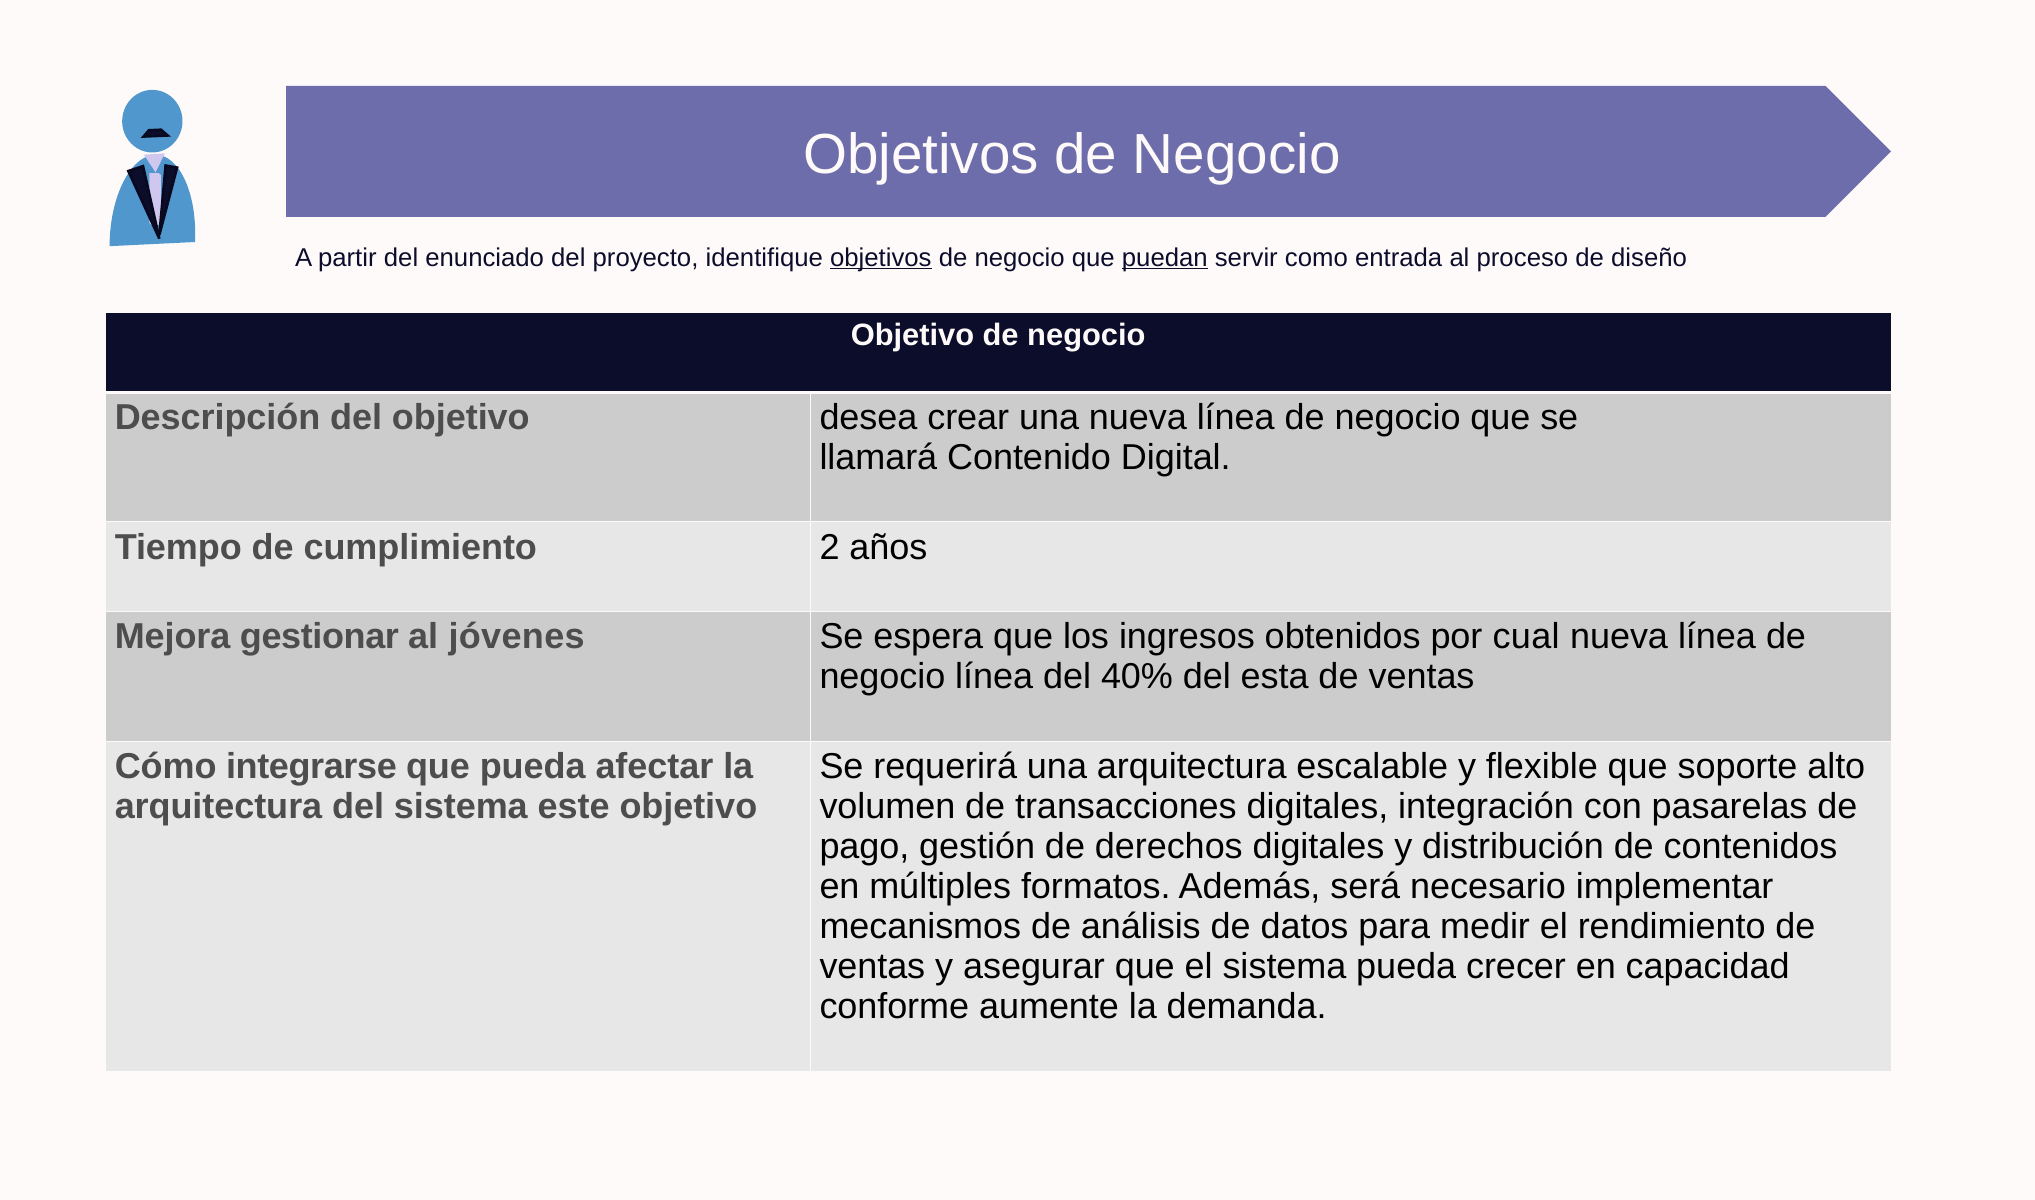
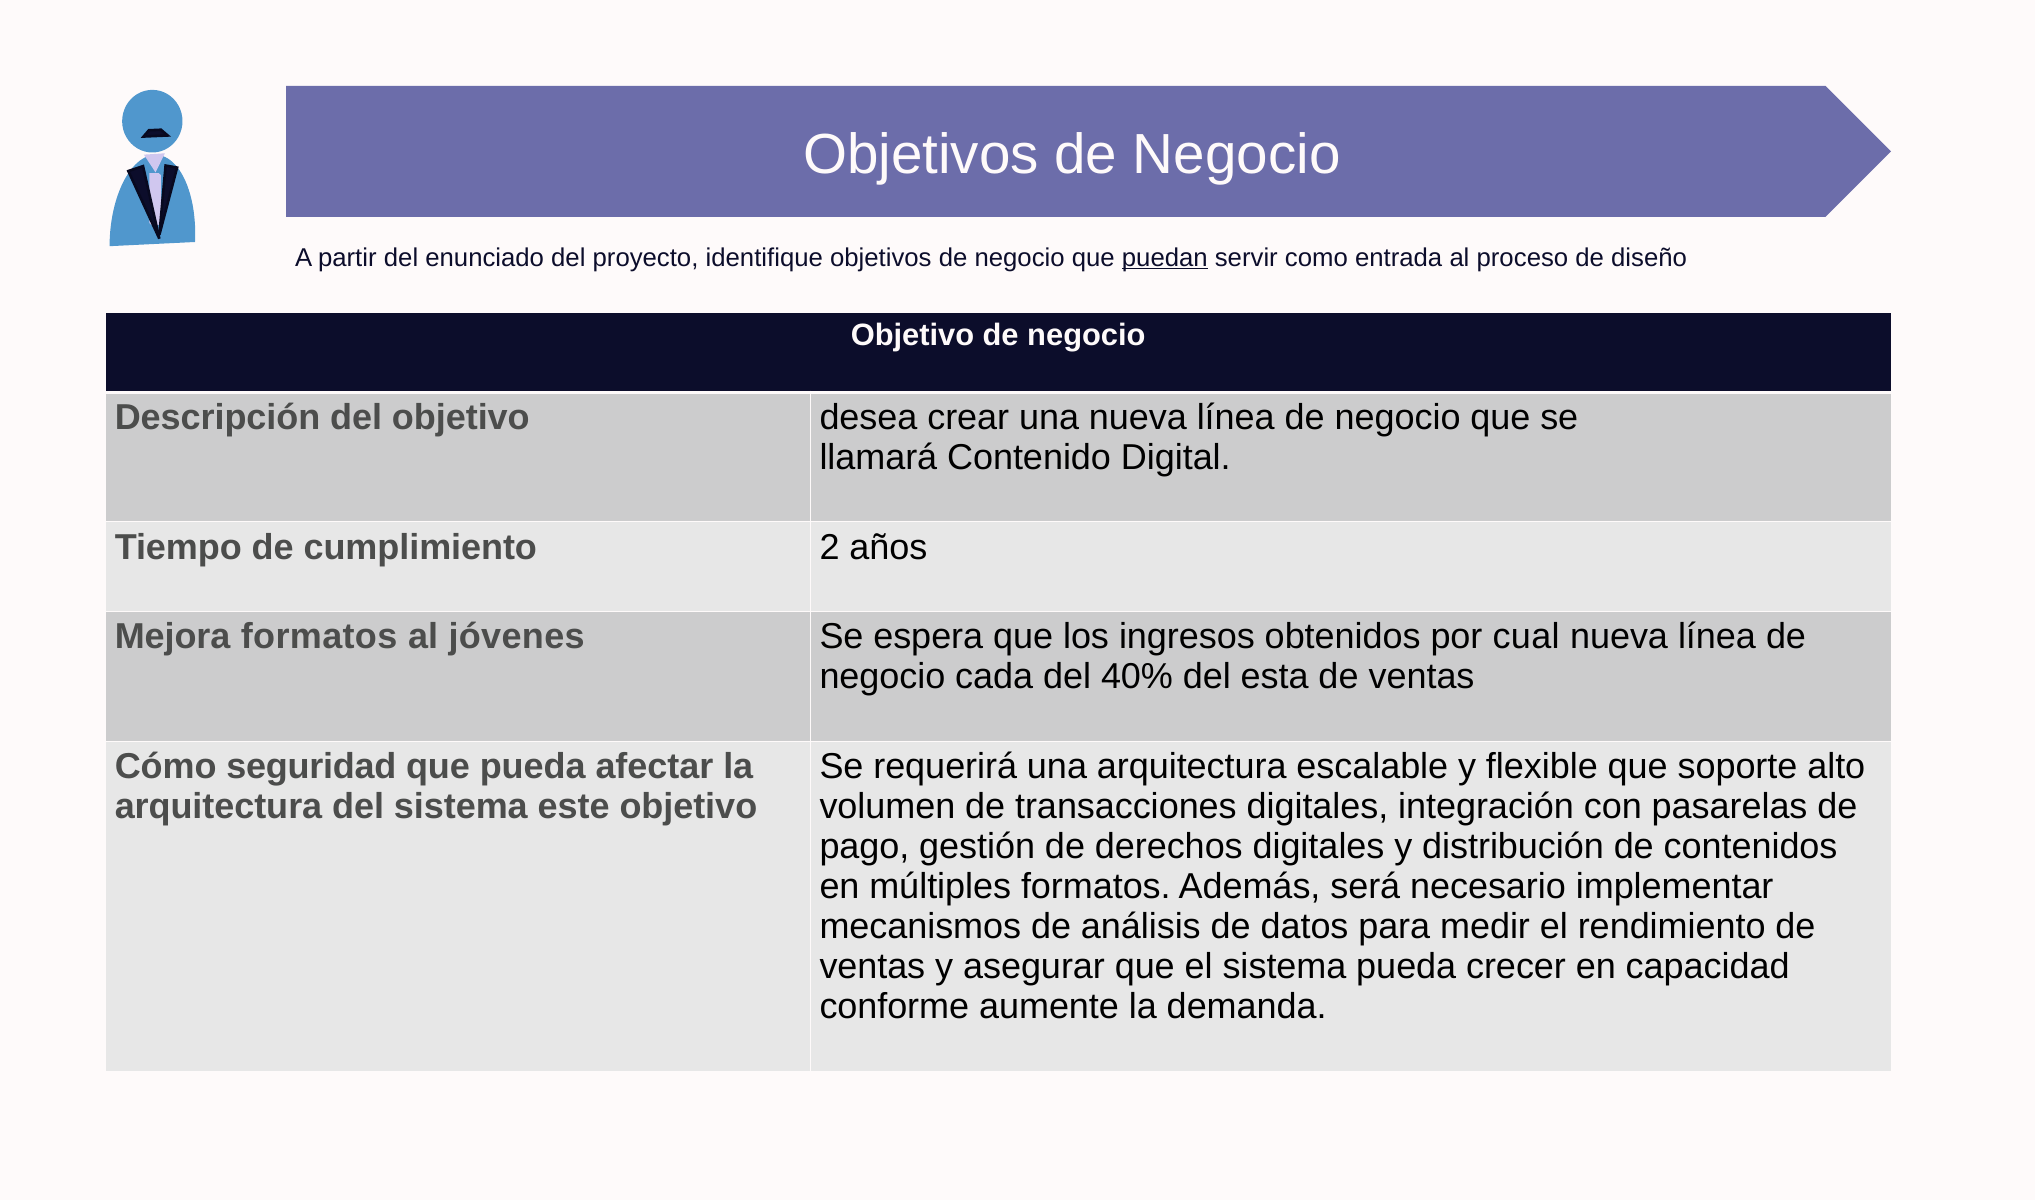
objetivos underline: present -> none (881, 258)
Mejora gestionar: gestionar -> formatos (319, 637)
negocio línea: línea -> cada (994, 677)
integrarse: integrarse -> seguridad (311, 766)
